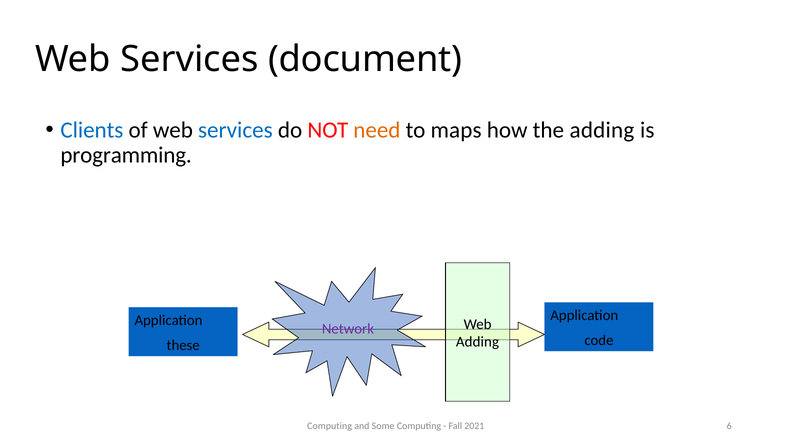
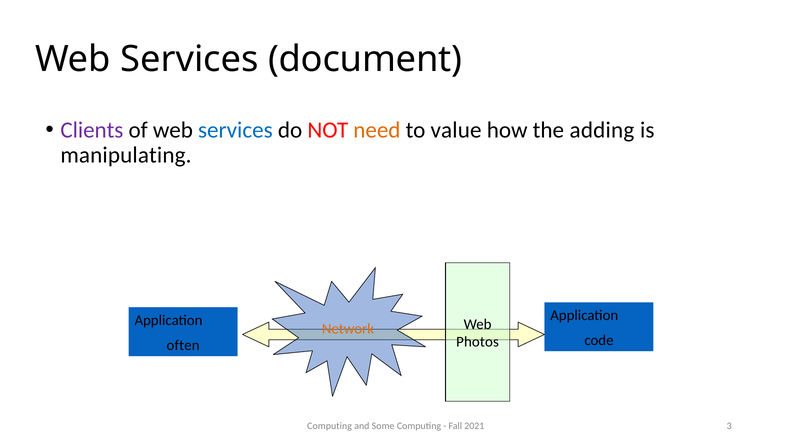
Clients colour: blue -> purple (92, 130)
maps: maps -> value (456, 130)
programming: programming -> manipulating (126, 155)
Network colour: purple -> orange (348, 329)
Adding: Adding -> Photos (478, 342)
these: these -> often (183, 345)
6: 6 -> 3 (729, 425)
